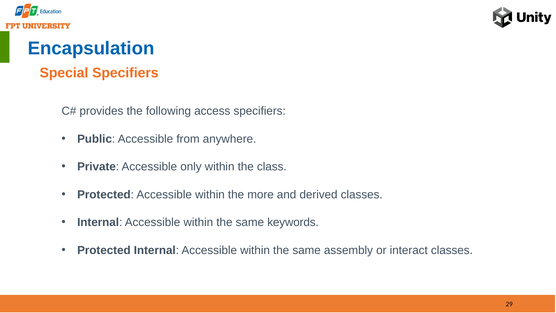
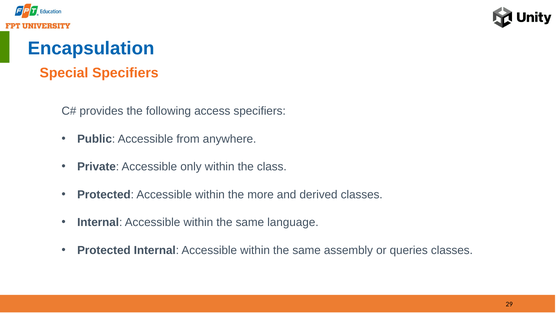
keywords: keywords -> language (293, 222)
interact: interact -> queries (409, 250)
